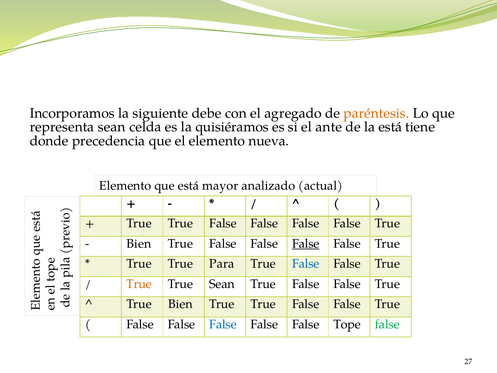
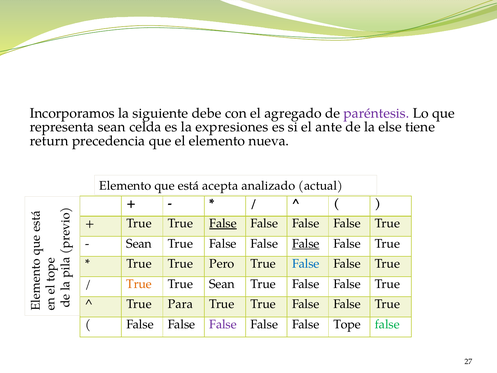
paréntesis colour: orange -> purple (376, 113)
quisiéramos: quisiéramos -> expresiones (232, 127)
la está: está -> else (390, 127)
donde: donde -> return (49, 141)
mayor: mayor -> acepta (220, 186)
False underline: none -> present (223, 223)
Bien: Bien -> Sean (139, 244)
Para: Para -> Pero (222, 264)
True Bien: Bien -> Para (180, 304)
False colour: blue -> purple (223, 324)
